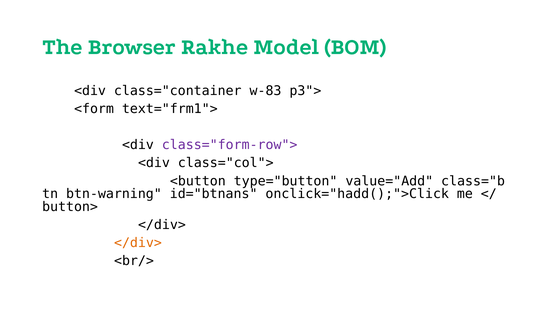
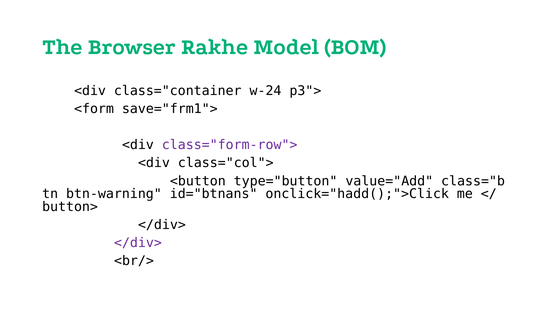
w-83: w-83 -> w-24 (266, 91)
text="frm1">: text="frm1"> -> save="frm1"> (170, 109)
</div> colour: orange -> purple (138, 243)
